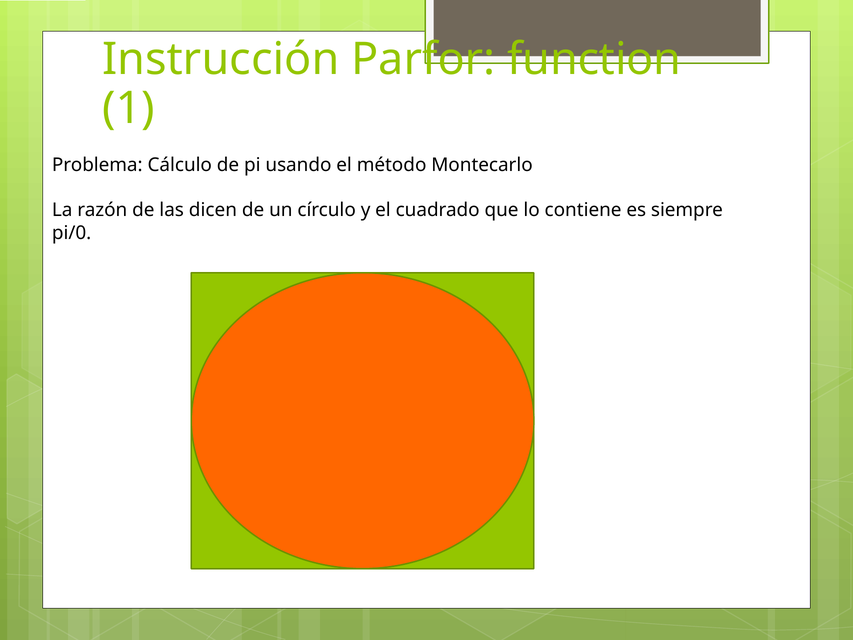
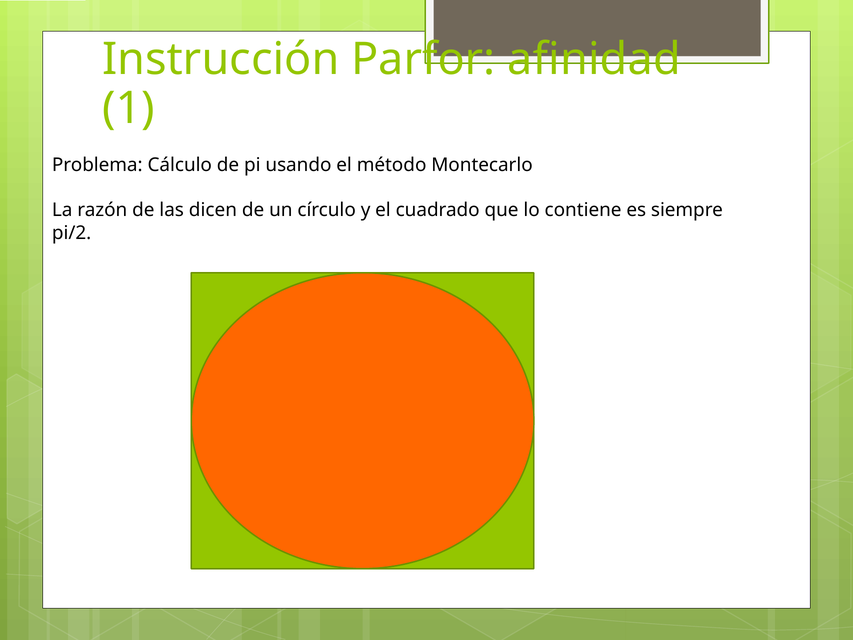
function: function -> afinidad (594, 60)
pi/0: pi/0 -> pi/2 (72, 233)
